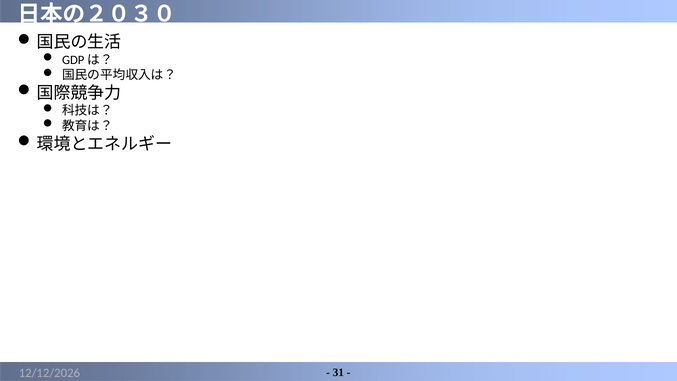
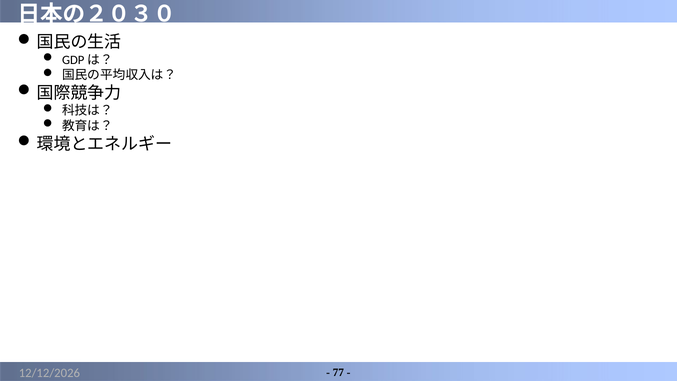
31: 31 -> 77 (338, 372)
